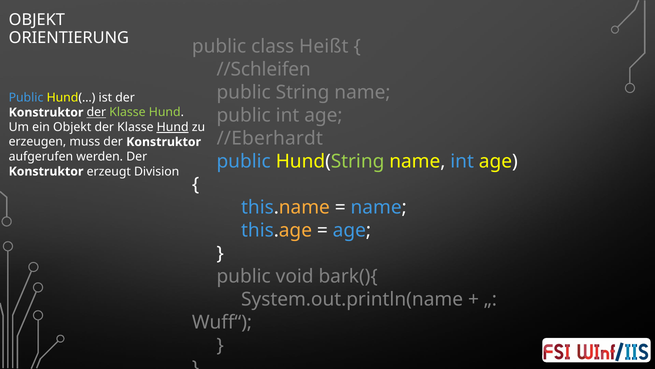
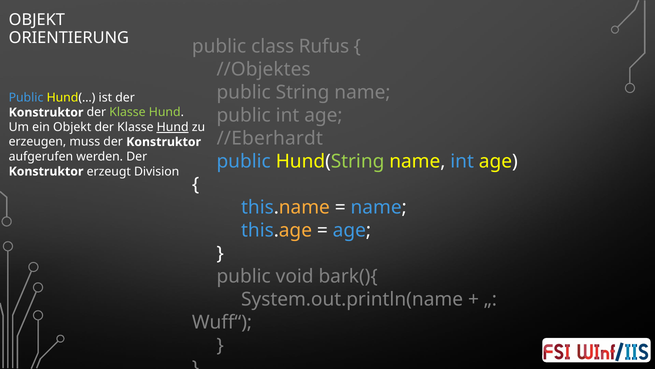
Heißt: Heißt -> Rufus (324, 46)
//Schleifen: //Schleifen -> //Objektes (264, 69)
der underline: present -> none (96, 112)
